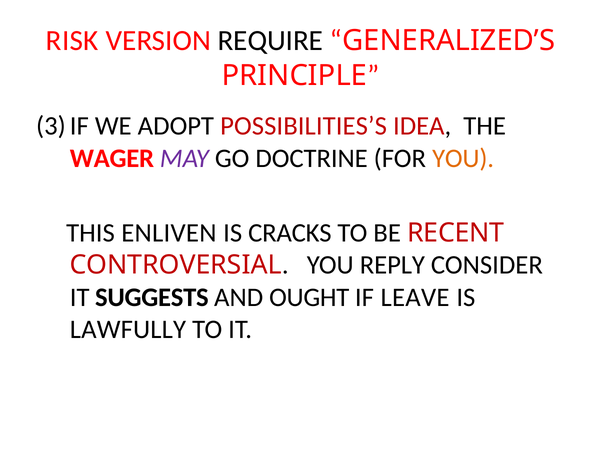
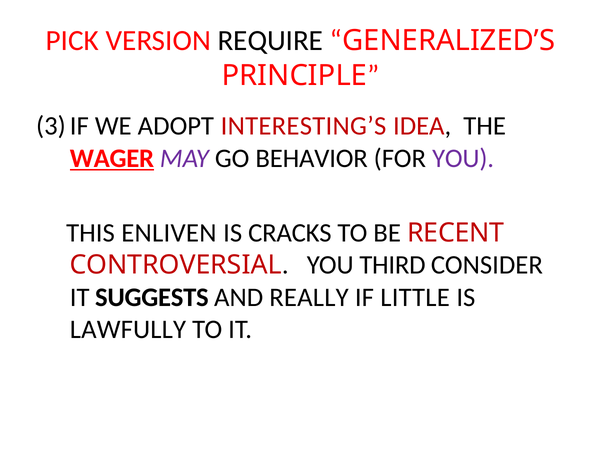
RISK: RISK -> PICK (72, 41)
POSSIBILITIES’S: POSSIBILITIES’S -> INTERESTING’S (303, 126)
WAGER underline: none -> present (112, 158)
DOCTRINE: DOCTRINE -> BEHAVIOR (312, 158)
YOU colour: orange -> purple (463, 158)
REPLY: REPLY -> THIRD (392, 265)
OUGHT: OUGHT -> REALLY (309, 297)
LEAVE: LEAVE -> LITTLE (415, 297)
